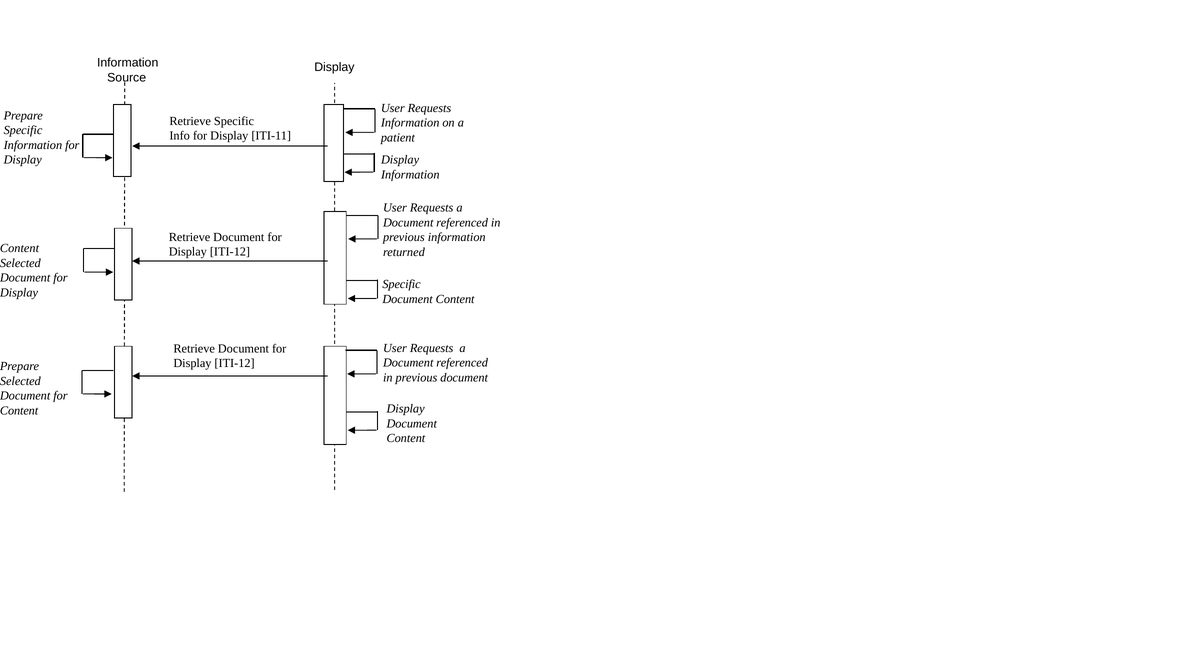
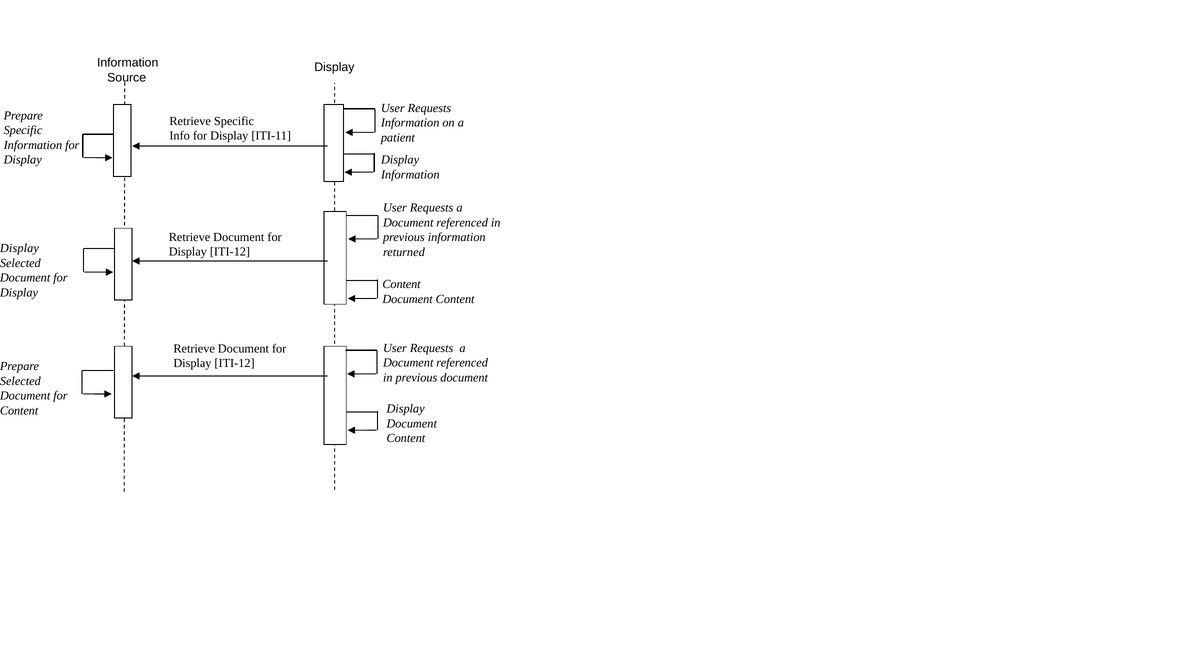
Content: Content -> Display (19, 248)
Specific: Specific -> Content (402, 284)
